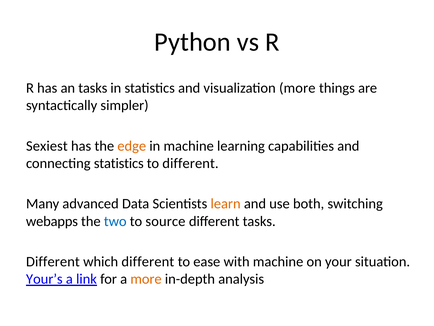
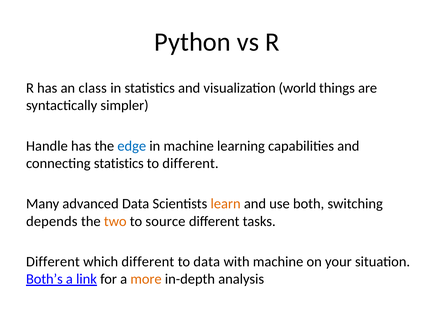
an tasks: tasks -> class (93, 88)
visualization more: more -> world (297, 88)
Sexiest: Sexiest -> Handle (47, 146)
edge colour: orange -> blue (132, 146)
webapps: webapps -> depends (52, 221)
two colour: blue -> orange (115, 221)
to ease: ease -> data (207, 261)
Your’s: Your’s -> Both’s (44, 279)
